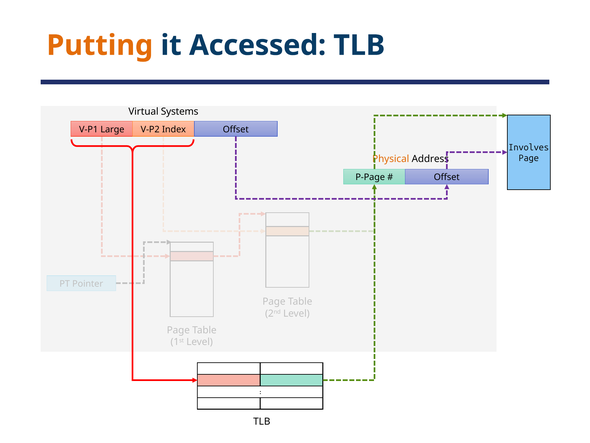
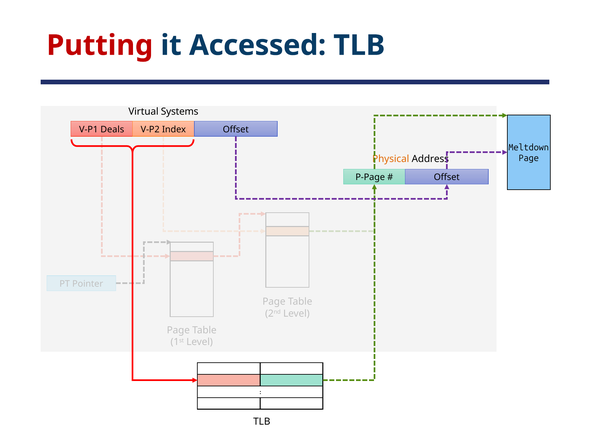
Putting colour: orange -> red (100, 45)
Large: Large -> Deals (112, 129)
Involves: Involves -> Meltdown (529, 147)
